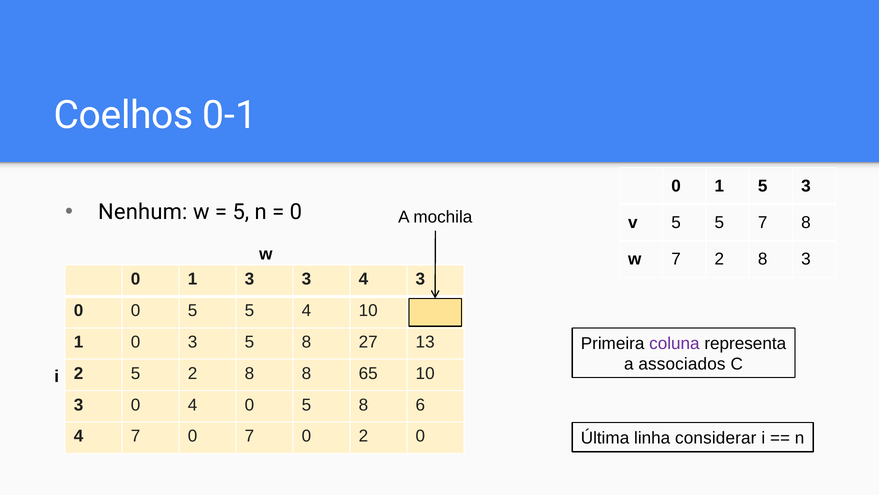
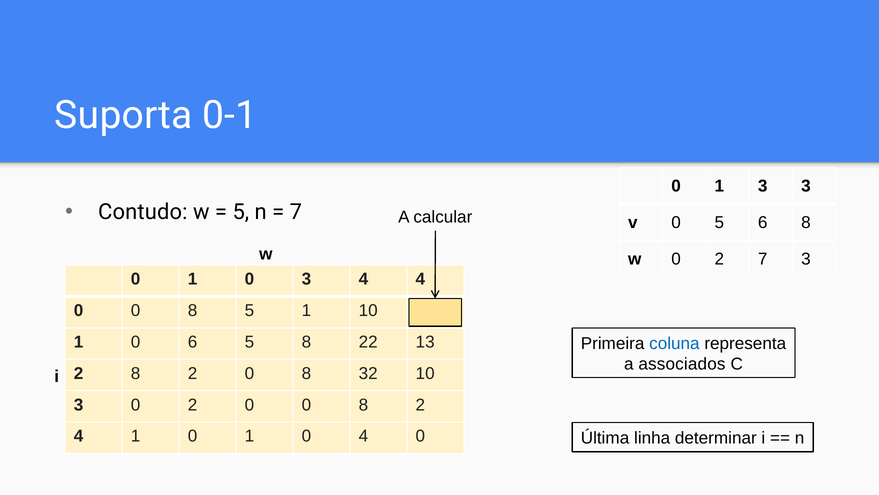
Coelhos: Coelhos -> Suporta (123, 115)
1 5: 5 -> 3 (763, 186)
Nenhum: Nenhum -> Contudo (143, 212)
0: 0 -> 7 (296, 212)
mochila: mochila -> calcular (443, 217)
v 5: 5 -> 0 (676, 222)
5 7: 7 -> 6 (763, 222)
w 7: 7 -> 0 (676, 259)
8: 8 -> 7 (763, 259)
3: 3 -> 0 (249, 279)
4 3: 3 -> 4 (420, 279)
5: 5 -> 8 (193, 310)
5 4: 4 -> 1 (306, 310)
0 3: 3 -> 6 (193, 342)
27: 27 -> 22 (368, 342)
coluna colour: purple -> blue (674, 343)
2 5: 5 -> 8 (136, 373)
8: 8 -> 0 (249, 373)
65: 65 -> 32 (368, 373)
3 0 4: 4 -> 2 (193, 404)
5: 5 -> 0 (306, 404)
6: 6 -> 2 (420, 404)
4 7: 7 -> 1 (136, 436)
7: 7 -> 1 (249, 436)
0 2: 2 -> 4 (363, 436)
considerar: considerar -> determinar (716, 438)
